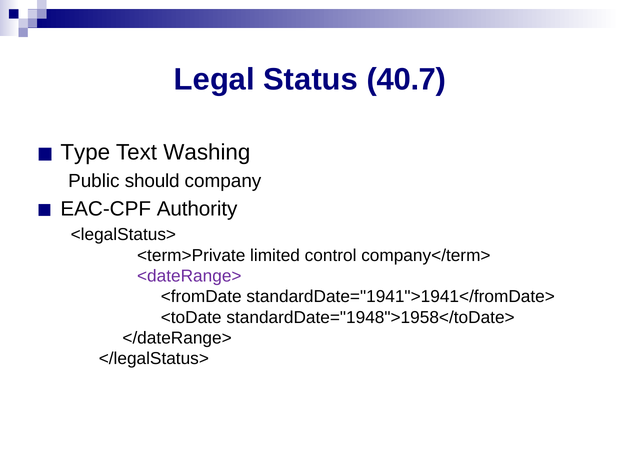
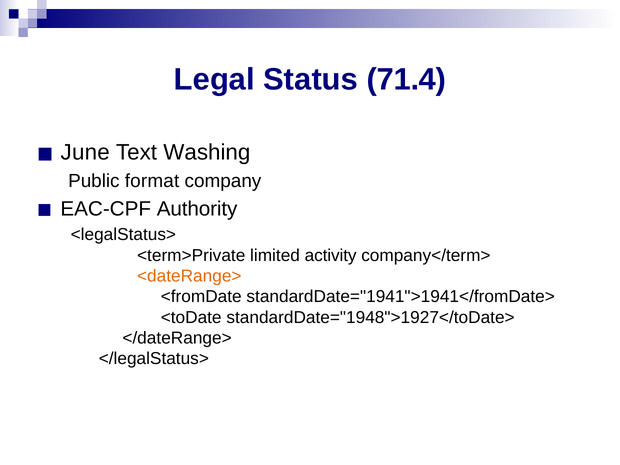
40.7: 40.7 -> 71.4 (406, 80)
Type: Type -> June (85, 152)
should: should -> format (152, 181)
control: control -> activity (331, 255)
<dateRange> colour: purple -> orange (189, 276)
standardDate="1948">1958</toDate>: standardDate="1948">1958</toDate> -> standardDate="1948">1927</toDate> (371, 317)
